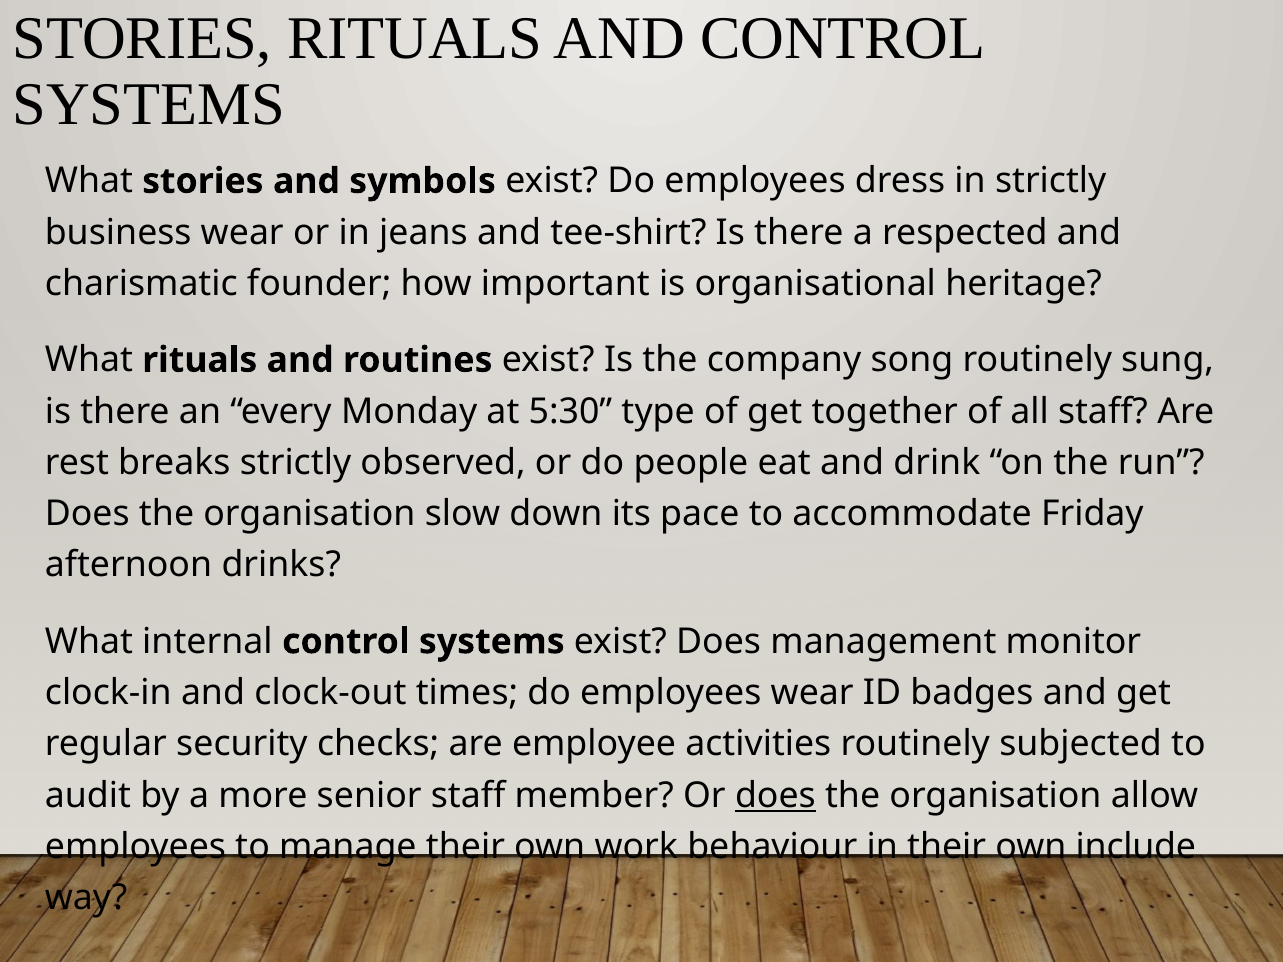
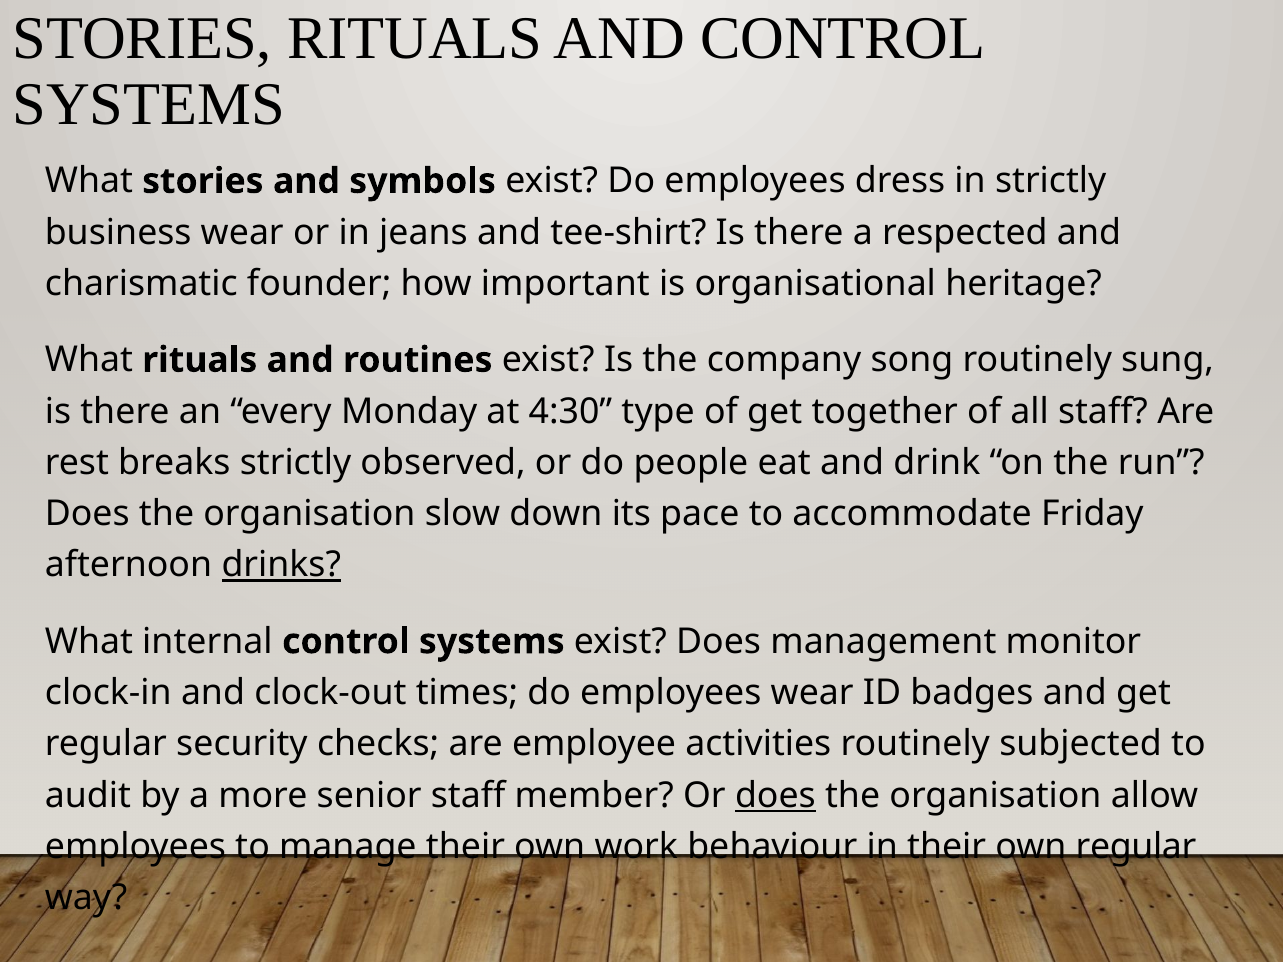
5:30: 5:30 -> 4:30 (571, 411)
drinks underline: none -> present (281, 565)
own include: include -> regular (1136, 847)
